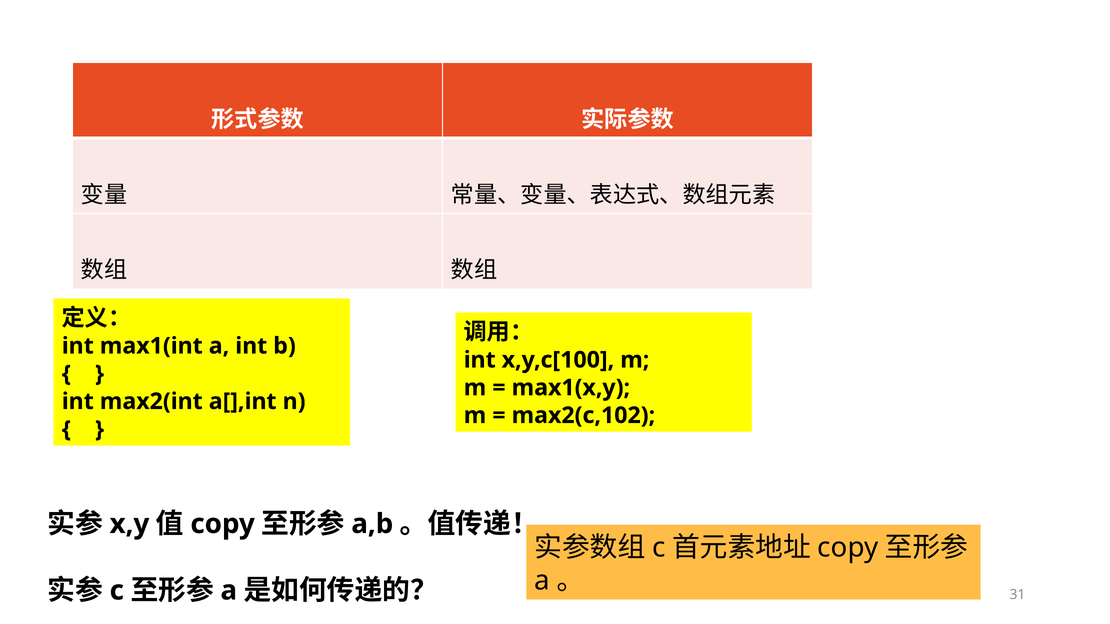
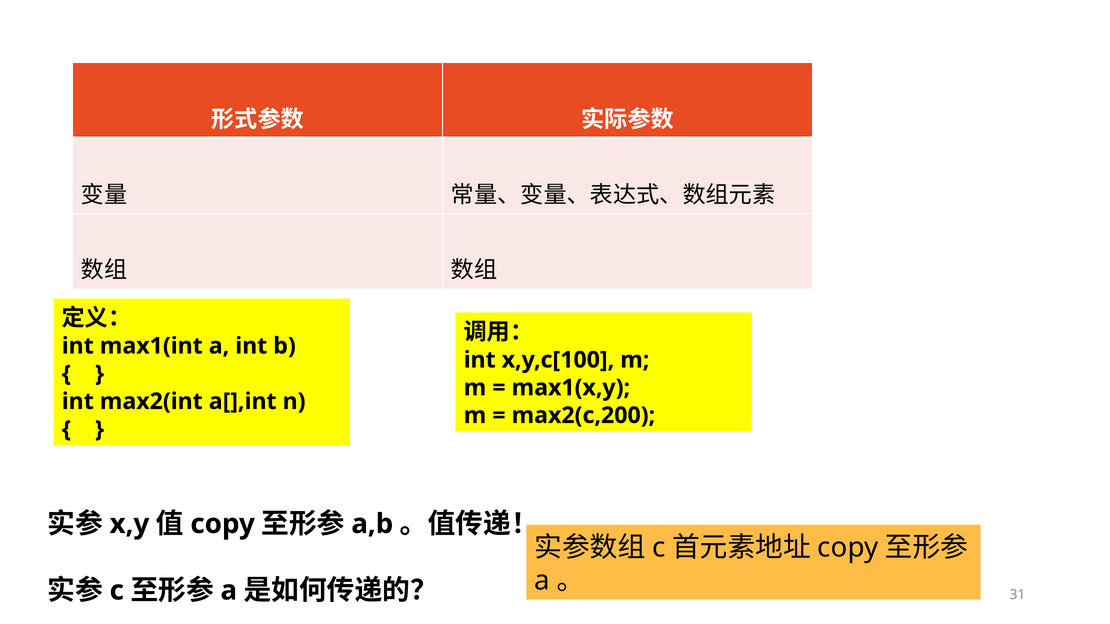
max2(c,102: max2(c,102 -> max2(c,200 (583, 416)
